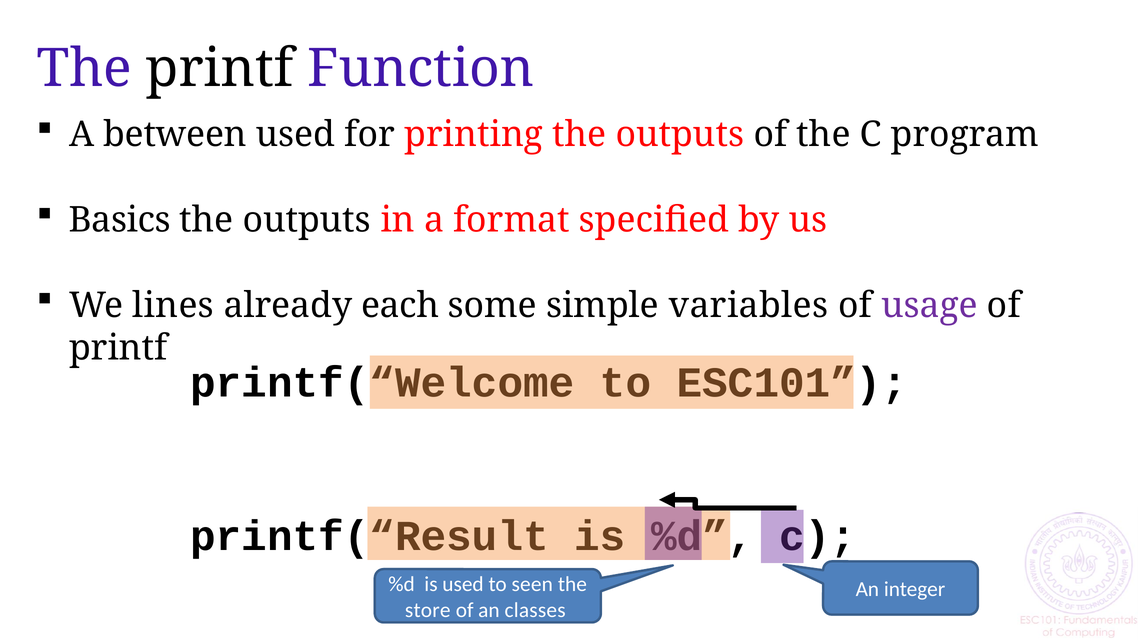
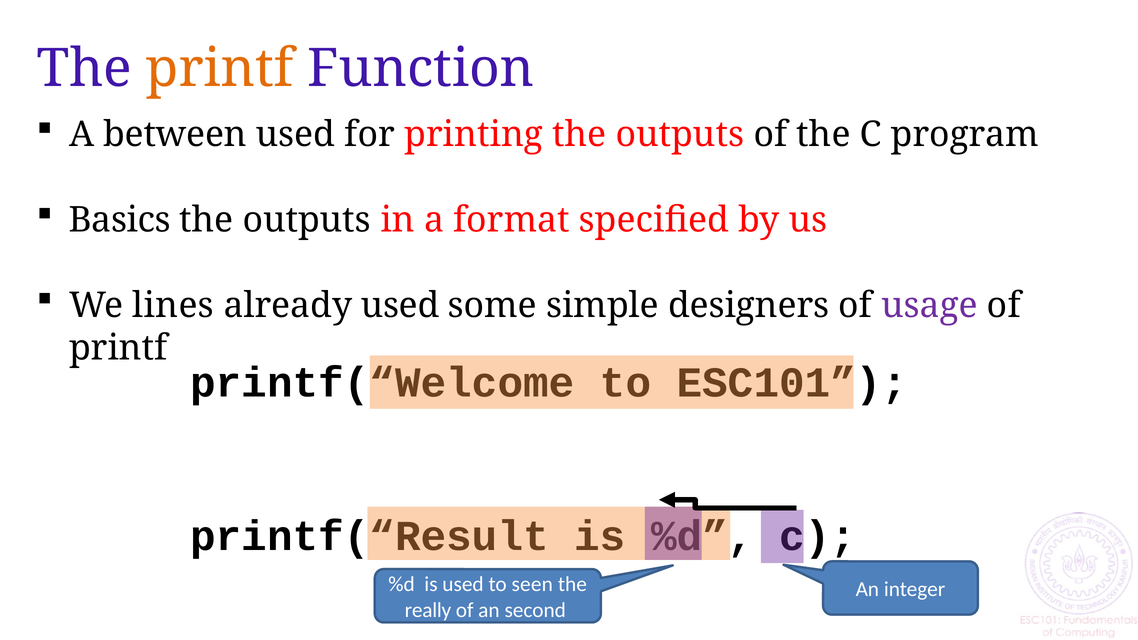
printf colour: black -> orange (220, 68)
already each: each -> used (400, 305)
variables: variables -> designers (749, 305)
store: store -> really (428, 610)
classes: classes -> second (535, 610)
